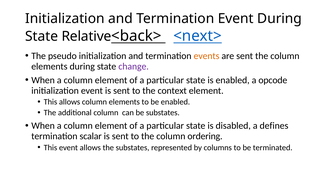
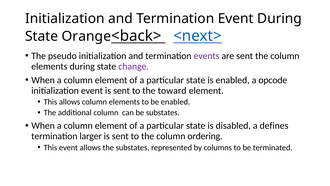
Relative: Relative -> Orange (86, 36)
events colour: orange -> purple (207, 56)
context: context -> toward (172, 90)
scalar: scalar -> larger (91, 136)
